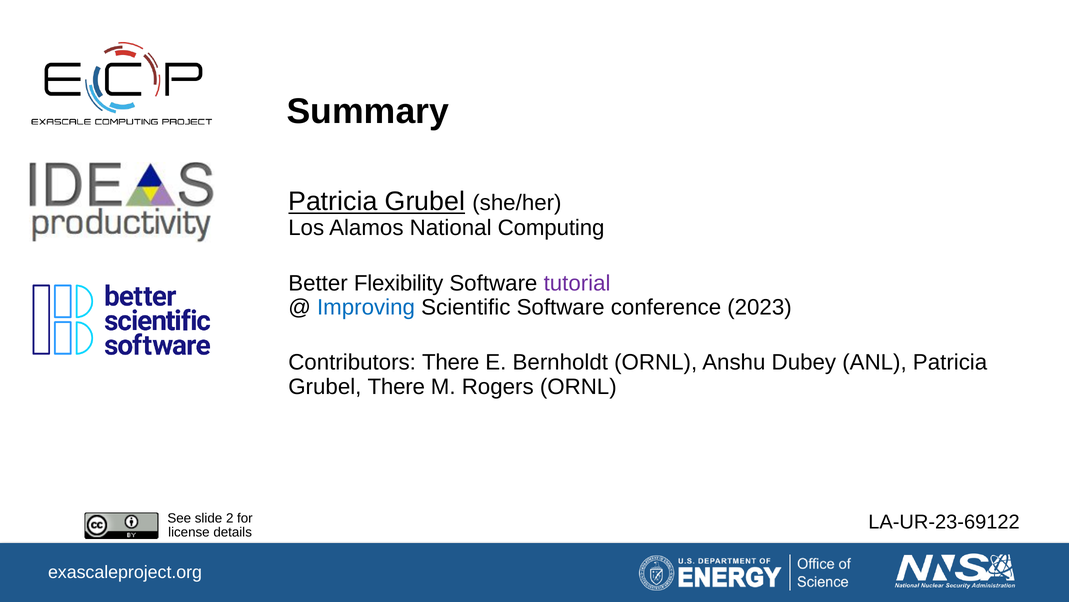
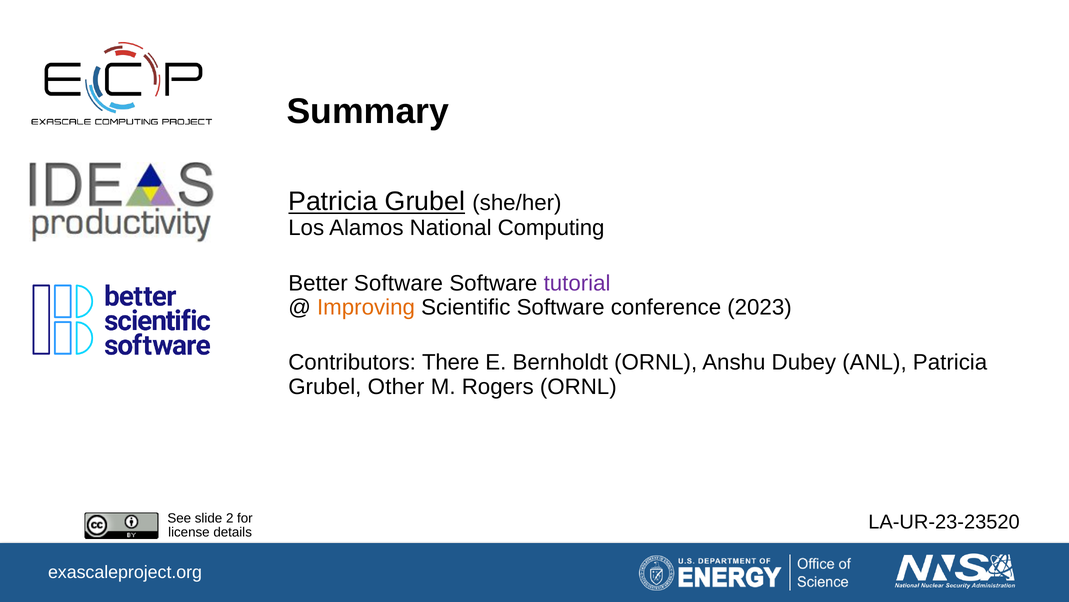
Better Flexibility: Flexibility -> Software (398, 283)
Improving colour: blue -> orange (366, 307)
Grubel There: There -> Other (396, 386)
LA-UR-23-69122: LA-UR-23-69122 -> LA-UR-23-23520 (944, 522)
